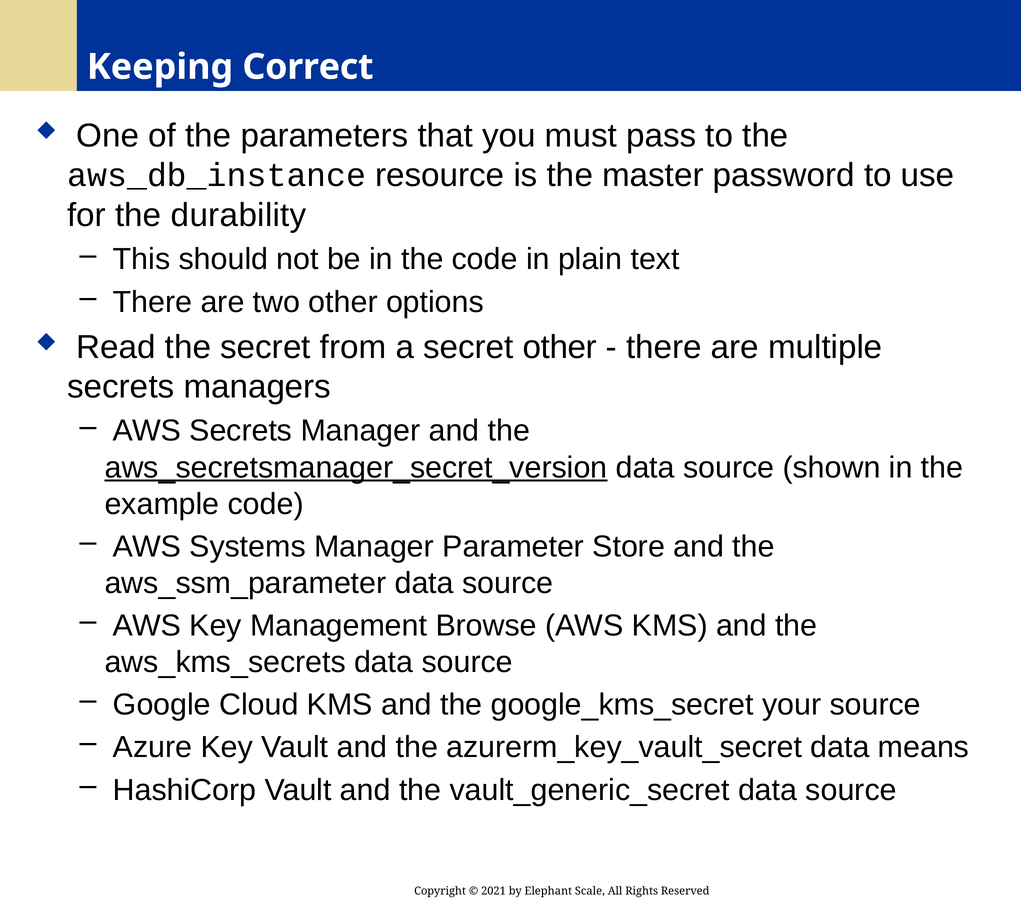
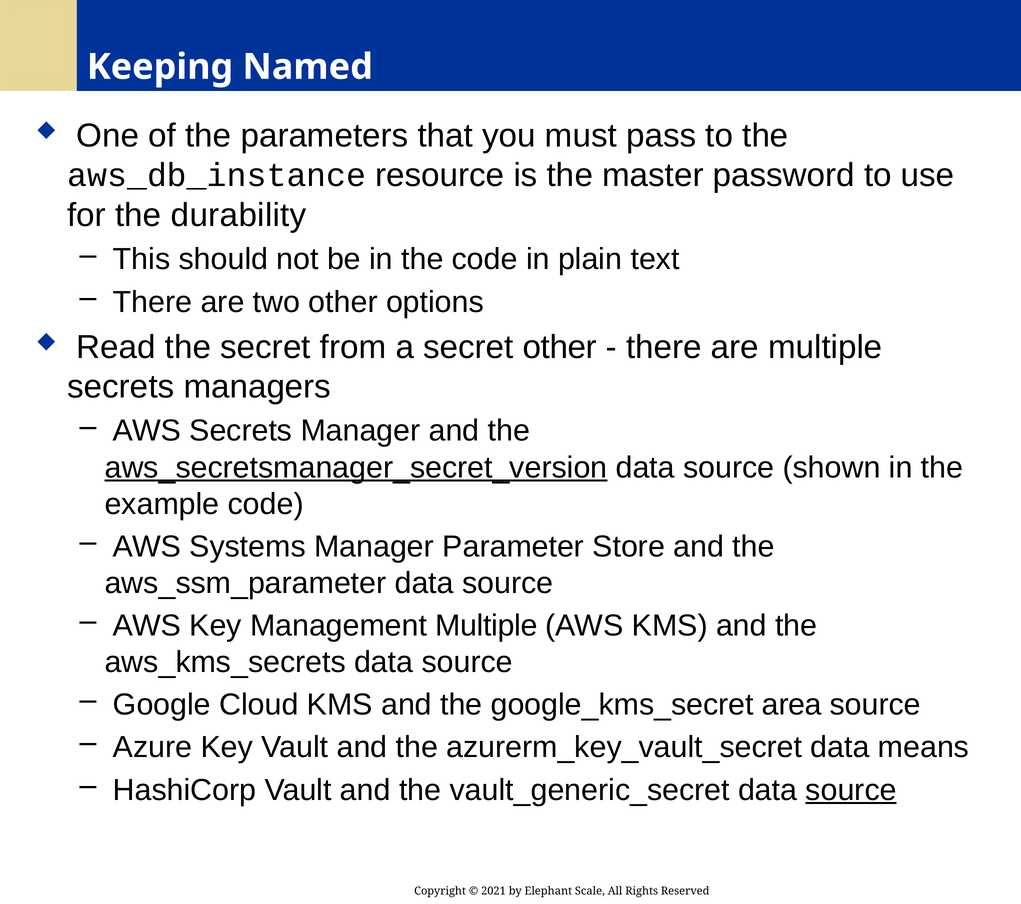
Correct: Correct -> Named (308, 67)
Management Browse: Browse -> Multiple (486, 626)
your: your -> area (792, 705)
source underline: none -> present (851, 790)
